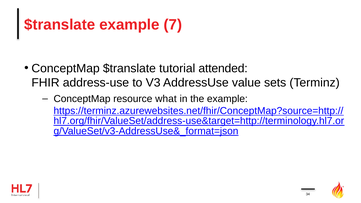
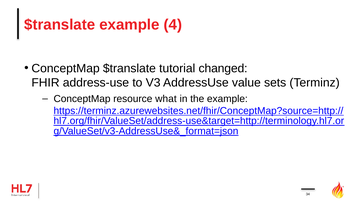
7: 7 -> 4 (173, 25)
attended: attended -> changed (223, 68)
